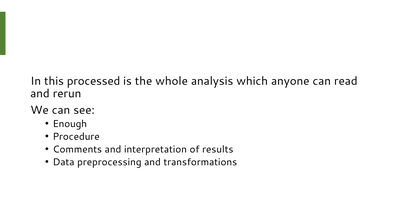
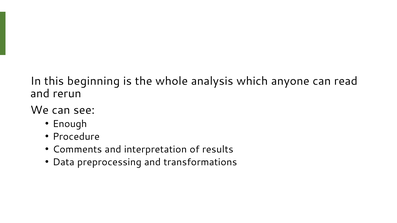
processed: processed -> beginning (93, 81)
